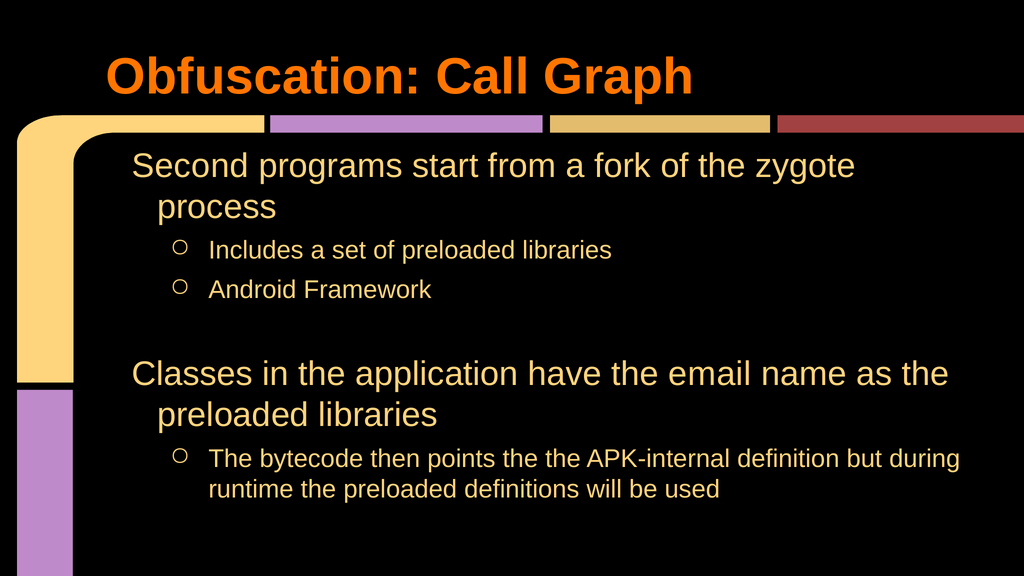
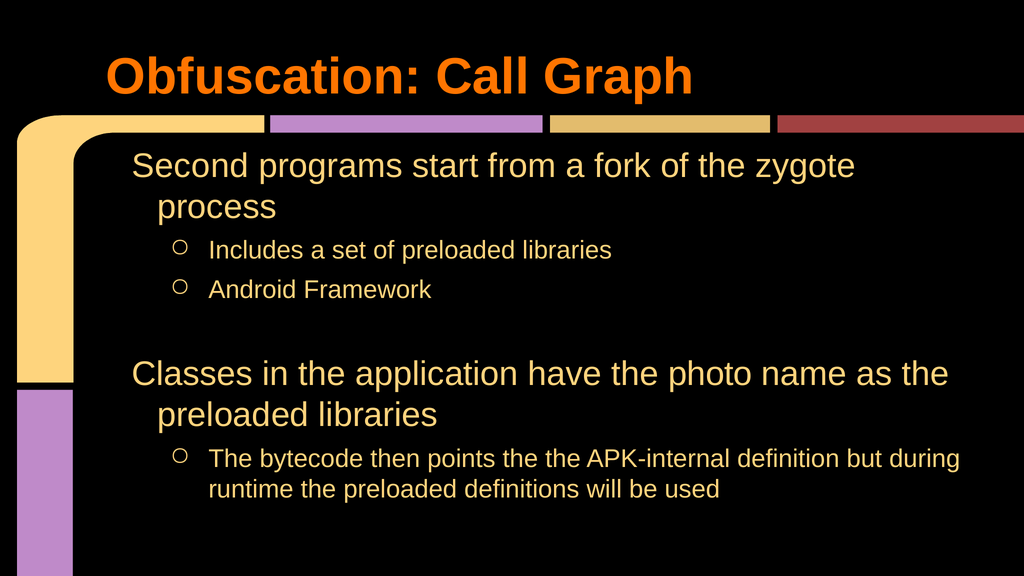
email: email -> photo (710, 374)
